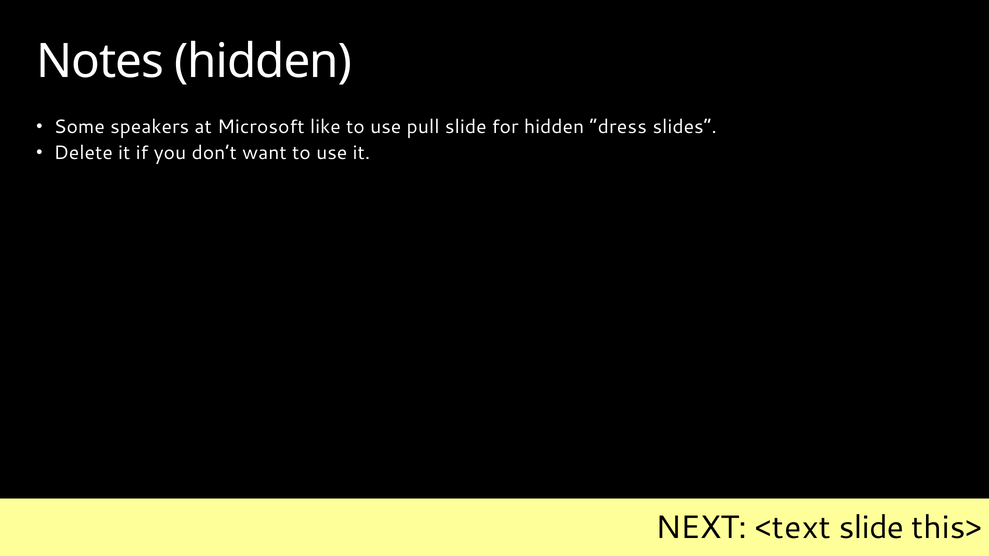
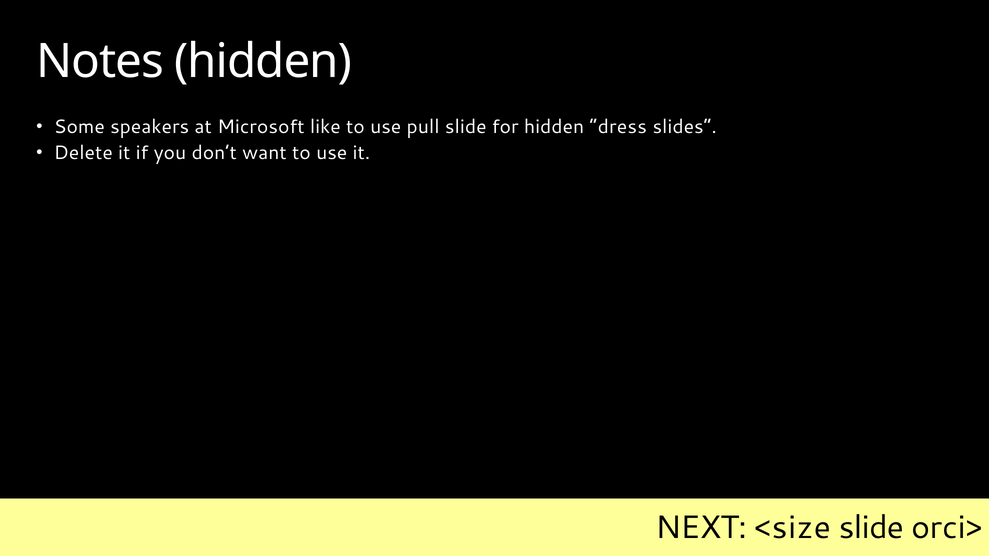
<text: <text -> <size (793, 527)
this>: this> -> orci> (947, 527)
